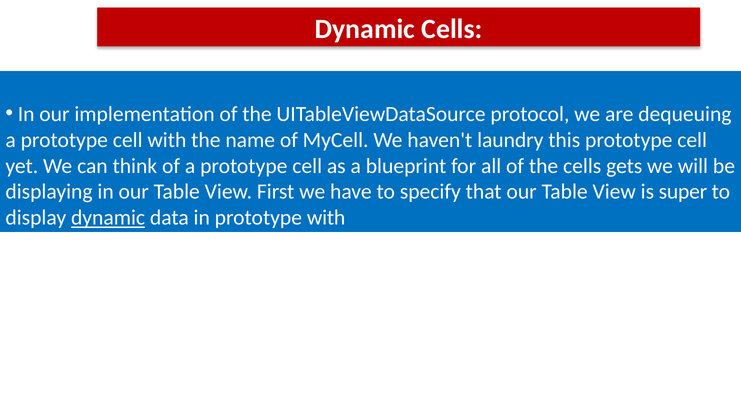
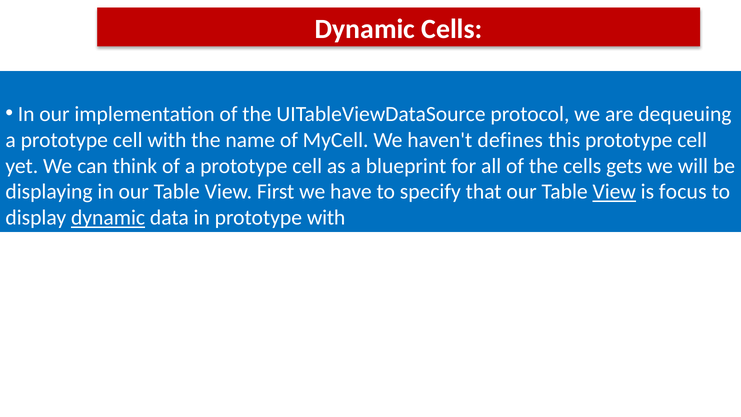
laundry: laundry -> defines (510, 140)
View underline: none -> present (614, 192)
super: super -> focus (683, 192)
